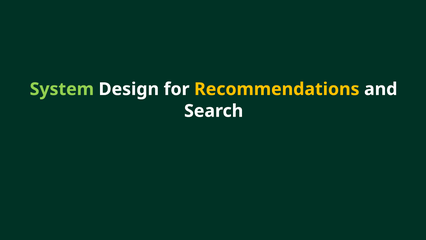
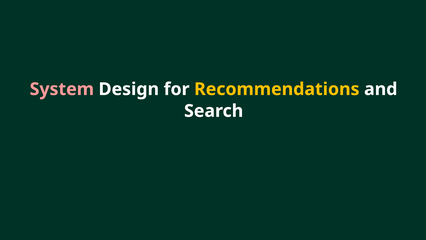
System colour: light green -> pink (62, 89)
